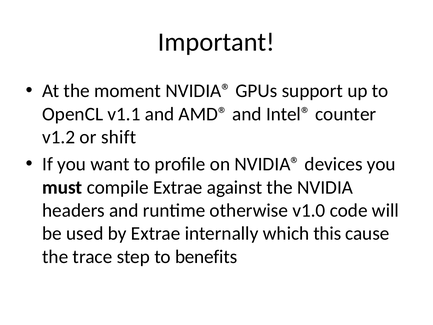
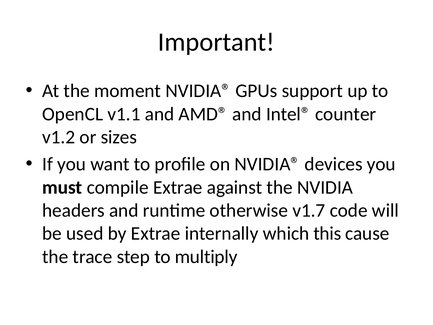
shift: shift -> sizes (119, 137)
v1.0: v1.0 -> v1.7 (309, 210)
benefits: benefits -> multiply (206, 257)
